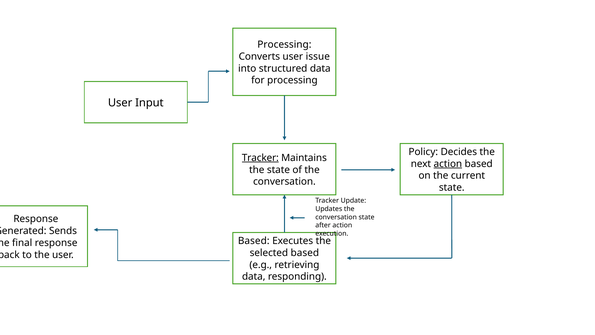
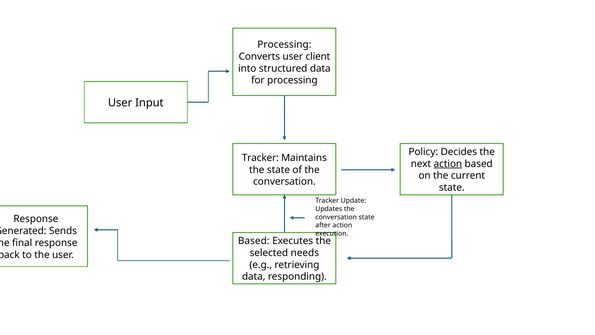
issue: issue -> client (318, 57)
Tracker underline: present -> none (260, 158)
selected based: based -> needs (305, 253)
